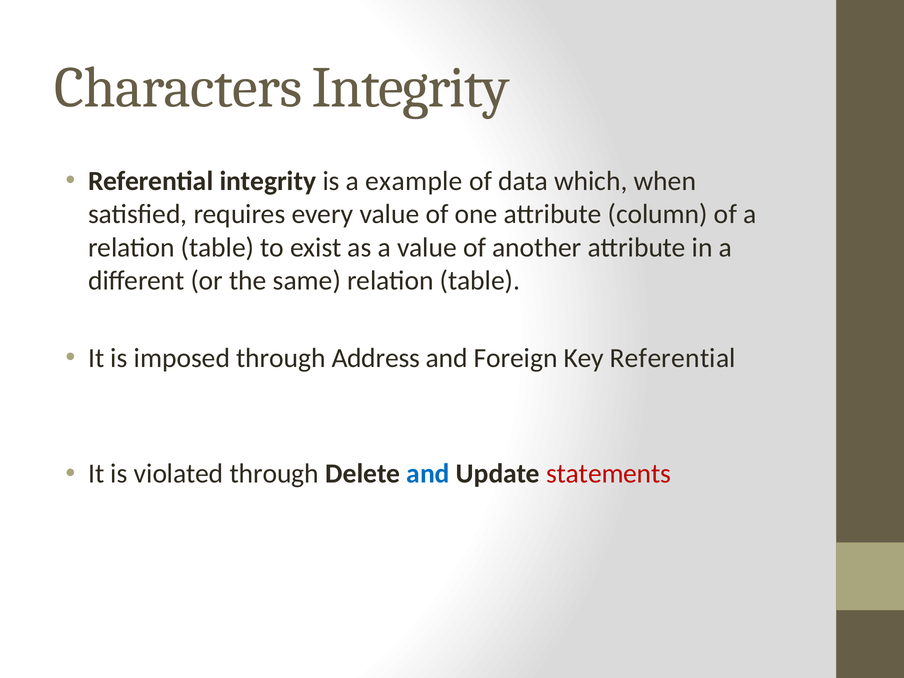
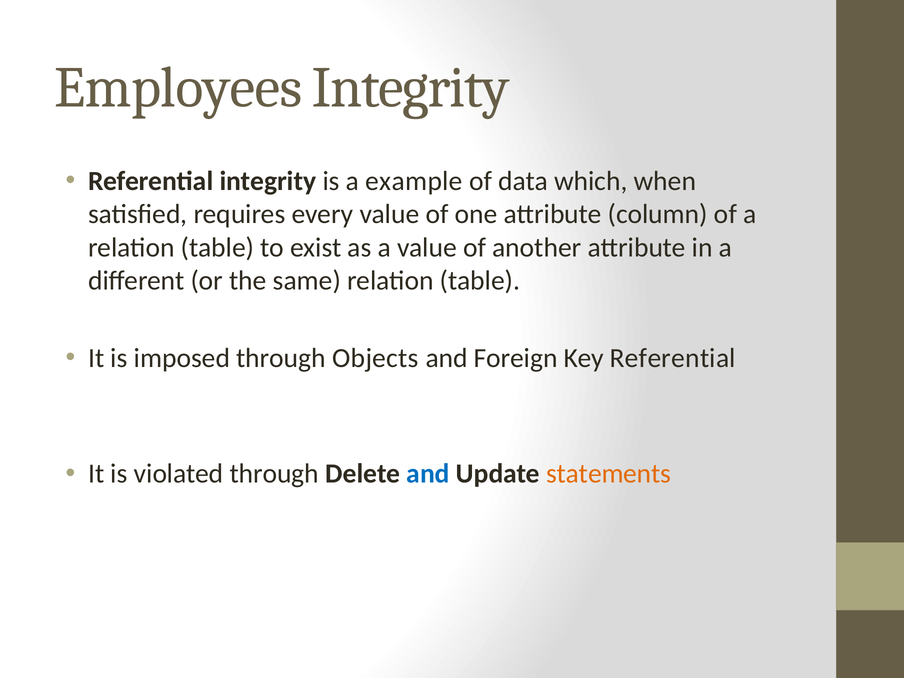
Characters: Characters -> Employees (178, 88)
Address: Address -> Objects (375, 358)
statements colour: red -> orange (609, 474)
